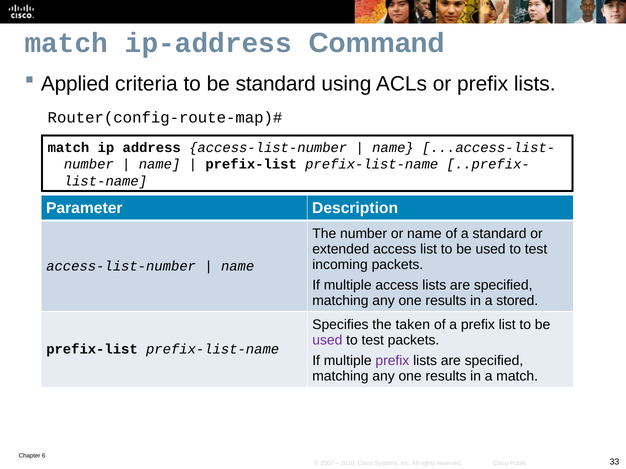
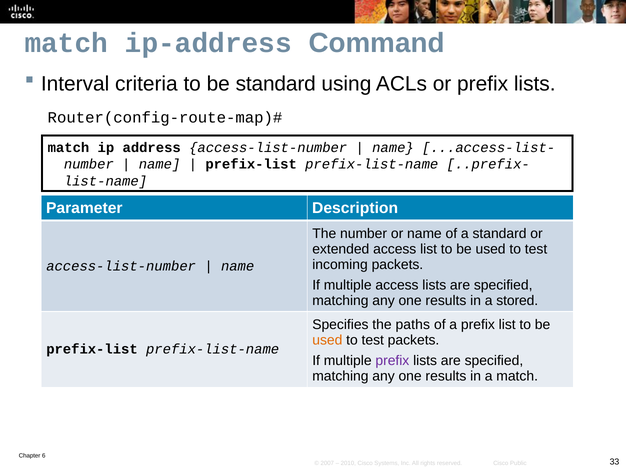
Applied: Applied -> Interval (75, 84)
taken: taken -> paths (413, 325)
used colour: purple -> orange (327, 340)
